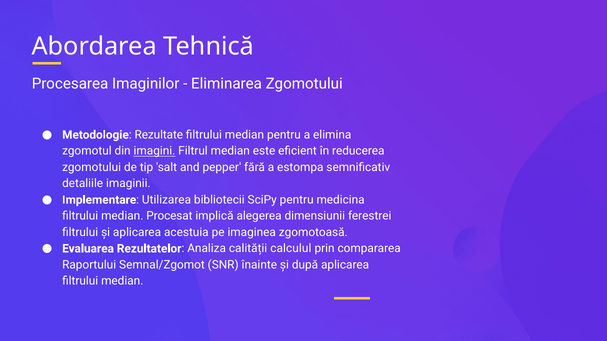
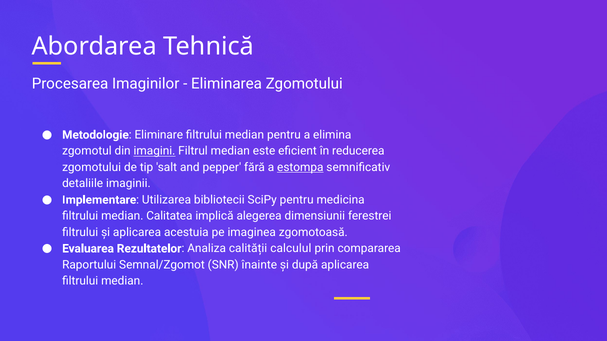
Rezultate: Rezultate -> Eliminare (159, 135)
estompa underline: none -> present (300, 168)
Procesat: Procesat -> Calitatea (169, 216)
